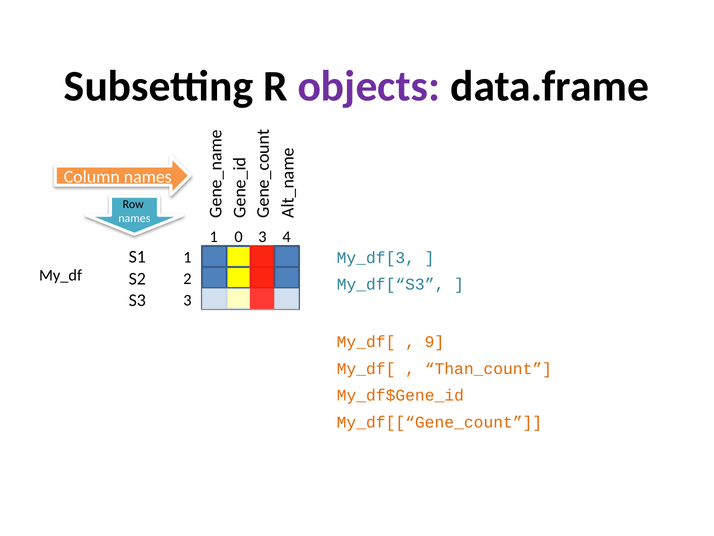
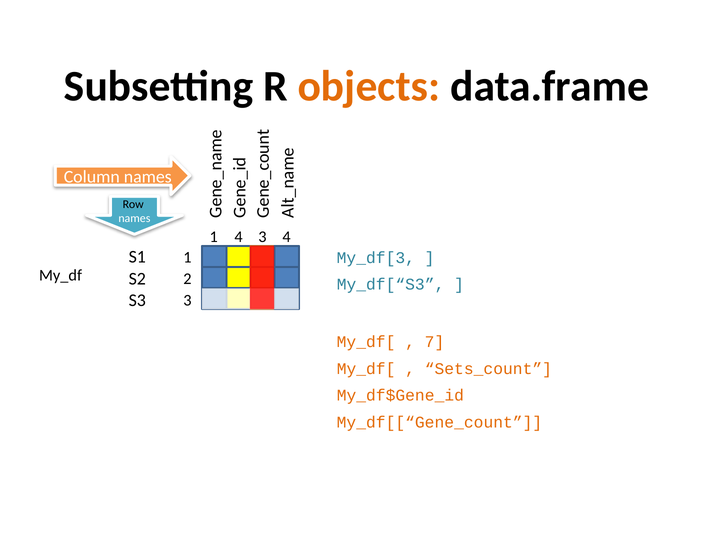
objects colour: purple -> orange (369, 86)
1 0: 0 -> 4 (239, 237)
9: 9 -> 7 (435, 341)
Than_count: Than_count -> Sets_count (488, 368)
